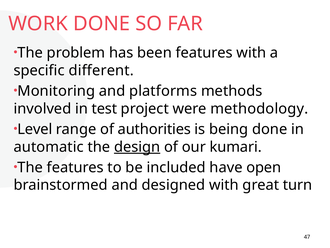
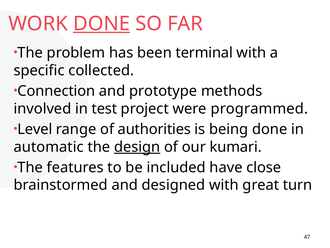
DONE underline: none -> present (102, 24)
been features: features -> terminal (204, 53)
different: different -> collected (101, 70)
Monitoring: Monitoring -> Connection (56, 91)
platforms: platforms -> prototype (163, 91)
methodology: methodology -> programmed (259, 108)
open: open -> close (264, 167)
